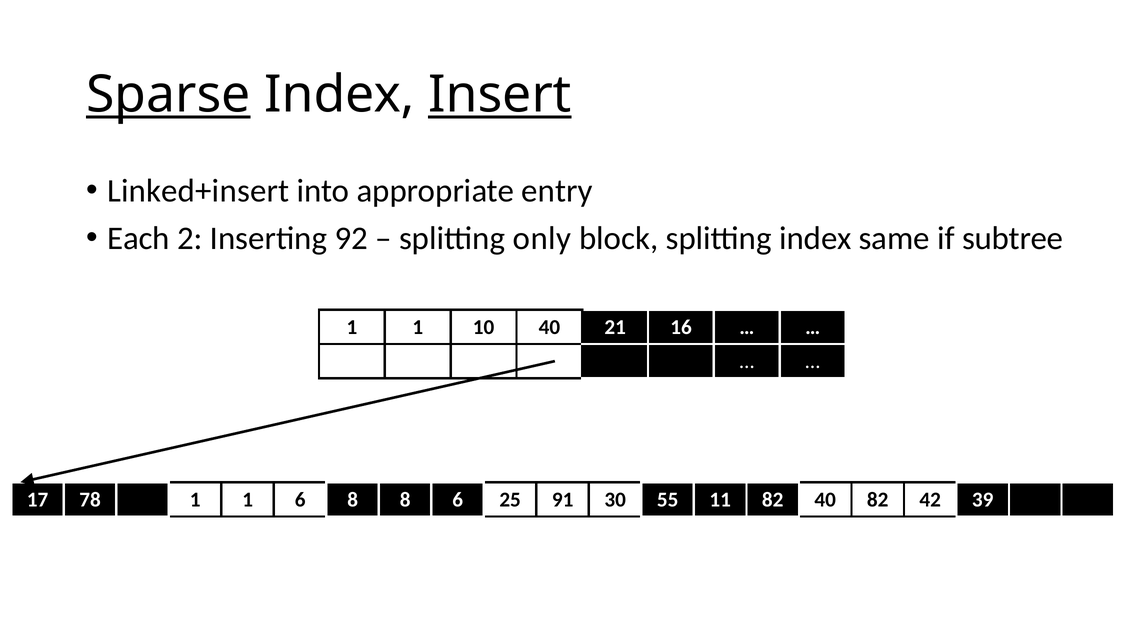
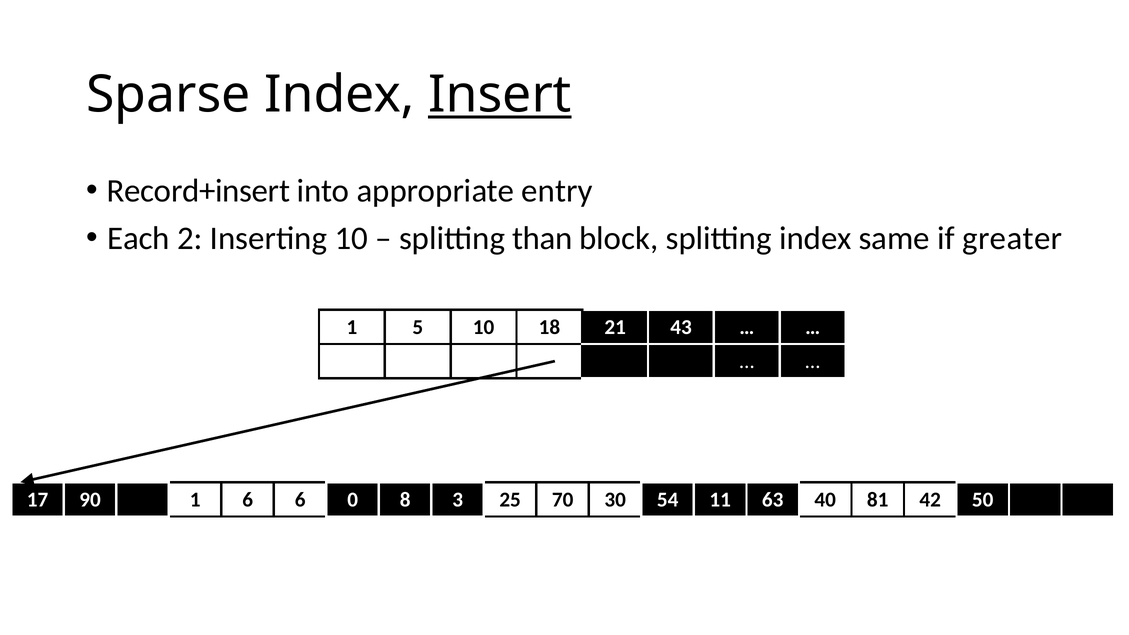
Sparse underline: present -> none (168, 95)
Linked+insert: Linked+insert -> Record+insert (198, 191)
Inserting 92: 92 -> 10 (351, 238)
only: only -> than (542, 238)
subtree: subtree -> greater (1012, 238)
1: 1 -> 5 (418, 327)
10 40: 40 -> 18 (549, 327)
16: 16 -> 43 (681, 327)
78: 78 -> 90 (90, 500)
1: 1 -> 6 (248, 500)
6 8: 8 -> 0 (353, 500)
8 6: 6 -> 3 (458, 500)
91: 91 -> 70 (563, 500)
55: 55 -> 54 (668, 500)
11 82: 82 -> 63 (773, 500)
40 82: 82 -> 81 (878, 500)
39: 39 -> 50 (983, 500)
